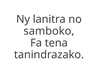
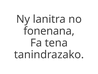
samboko: samboko -> fonenana (49, 31)
